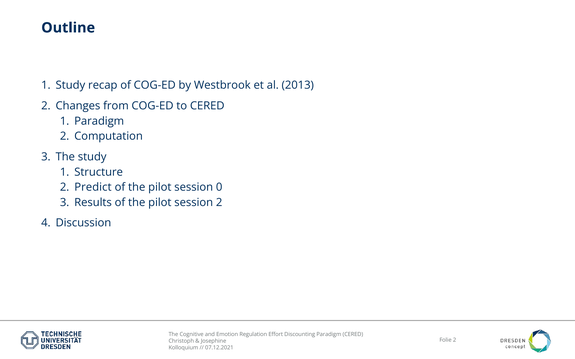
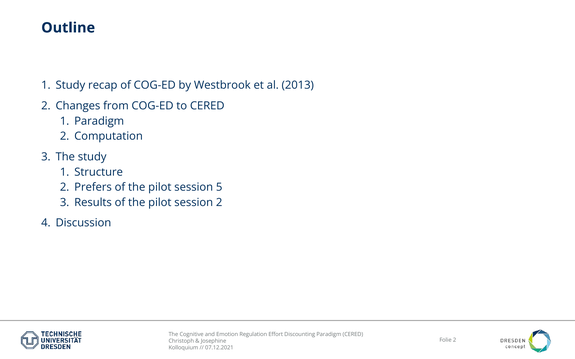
Predict: Predict -> Prefers (93, 187)
0: 0 -> 5 (219, 187)
